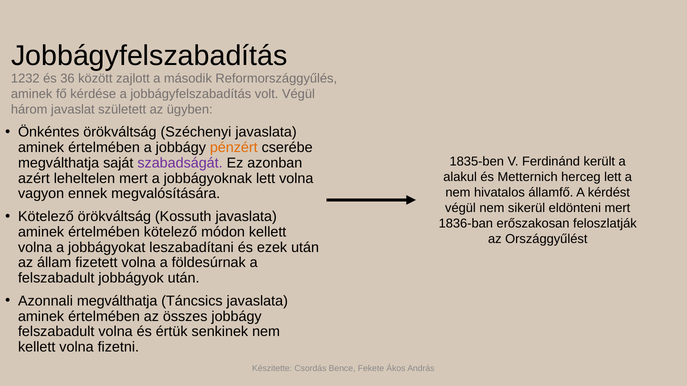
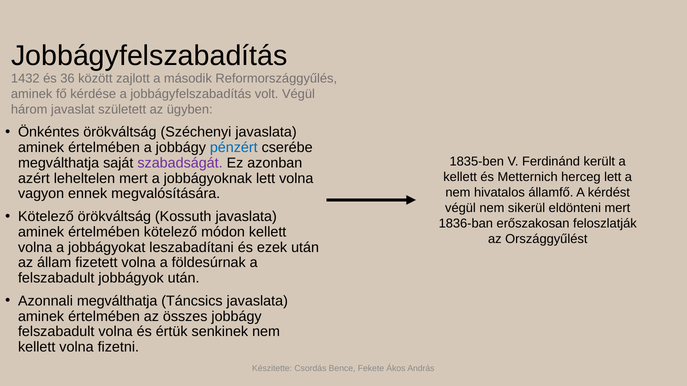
1232: 1232 -> 1432 (25, 79)
pénzért colour: orange -> blue (234, 148)
alakul: alakul -> kellett (460, 177)
